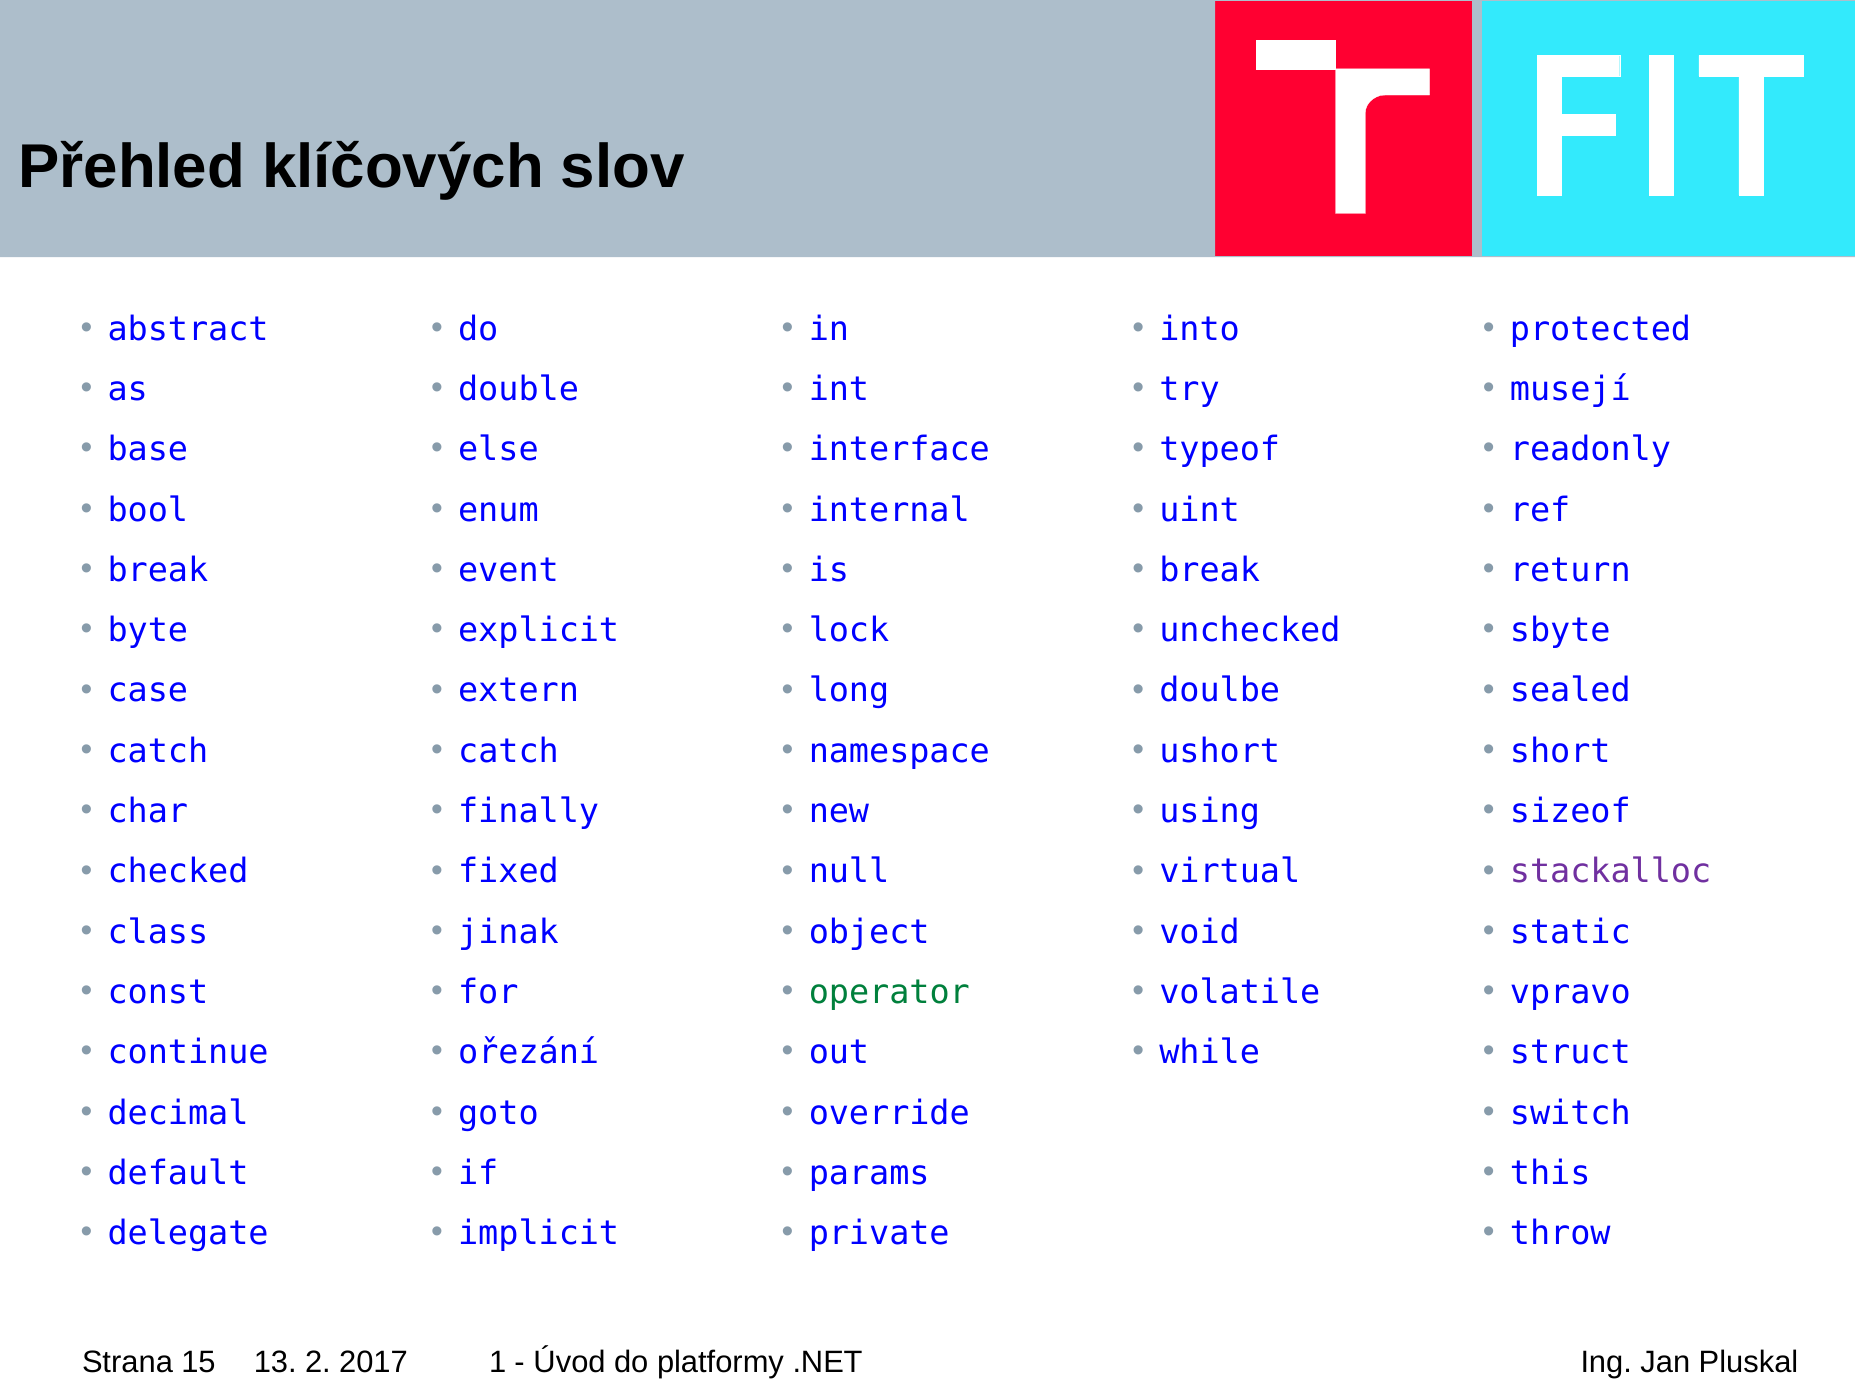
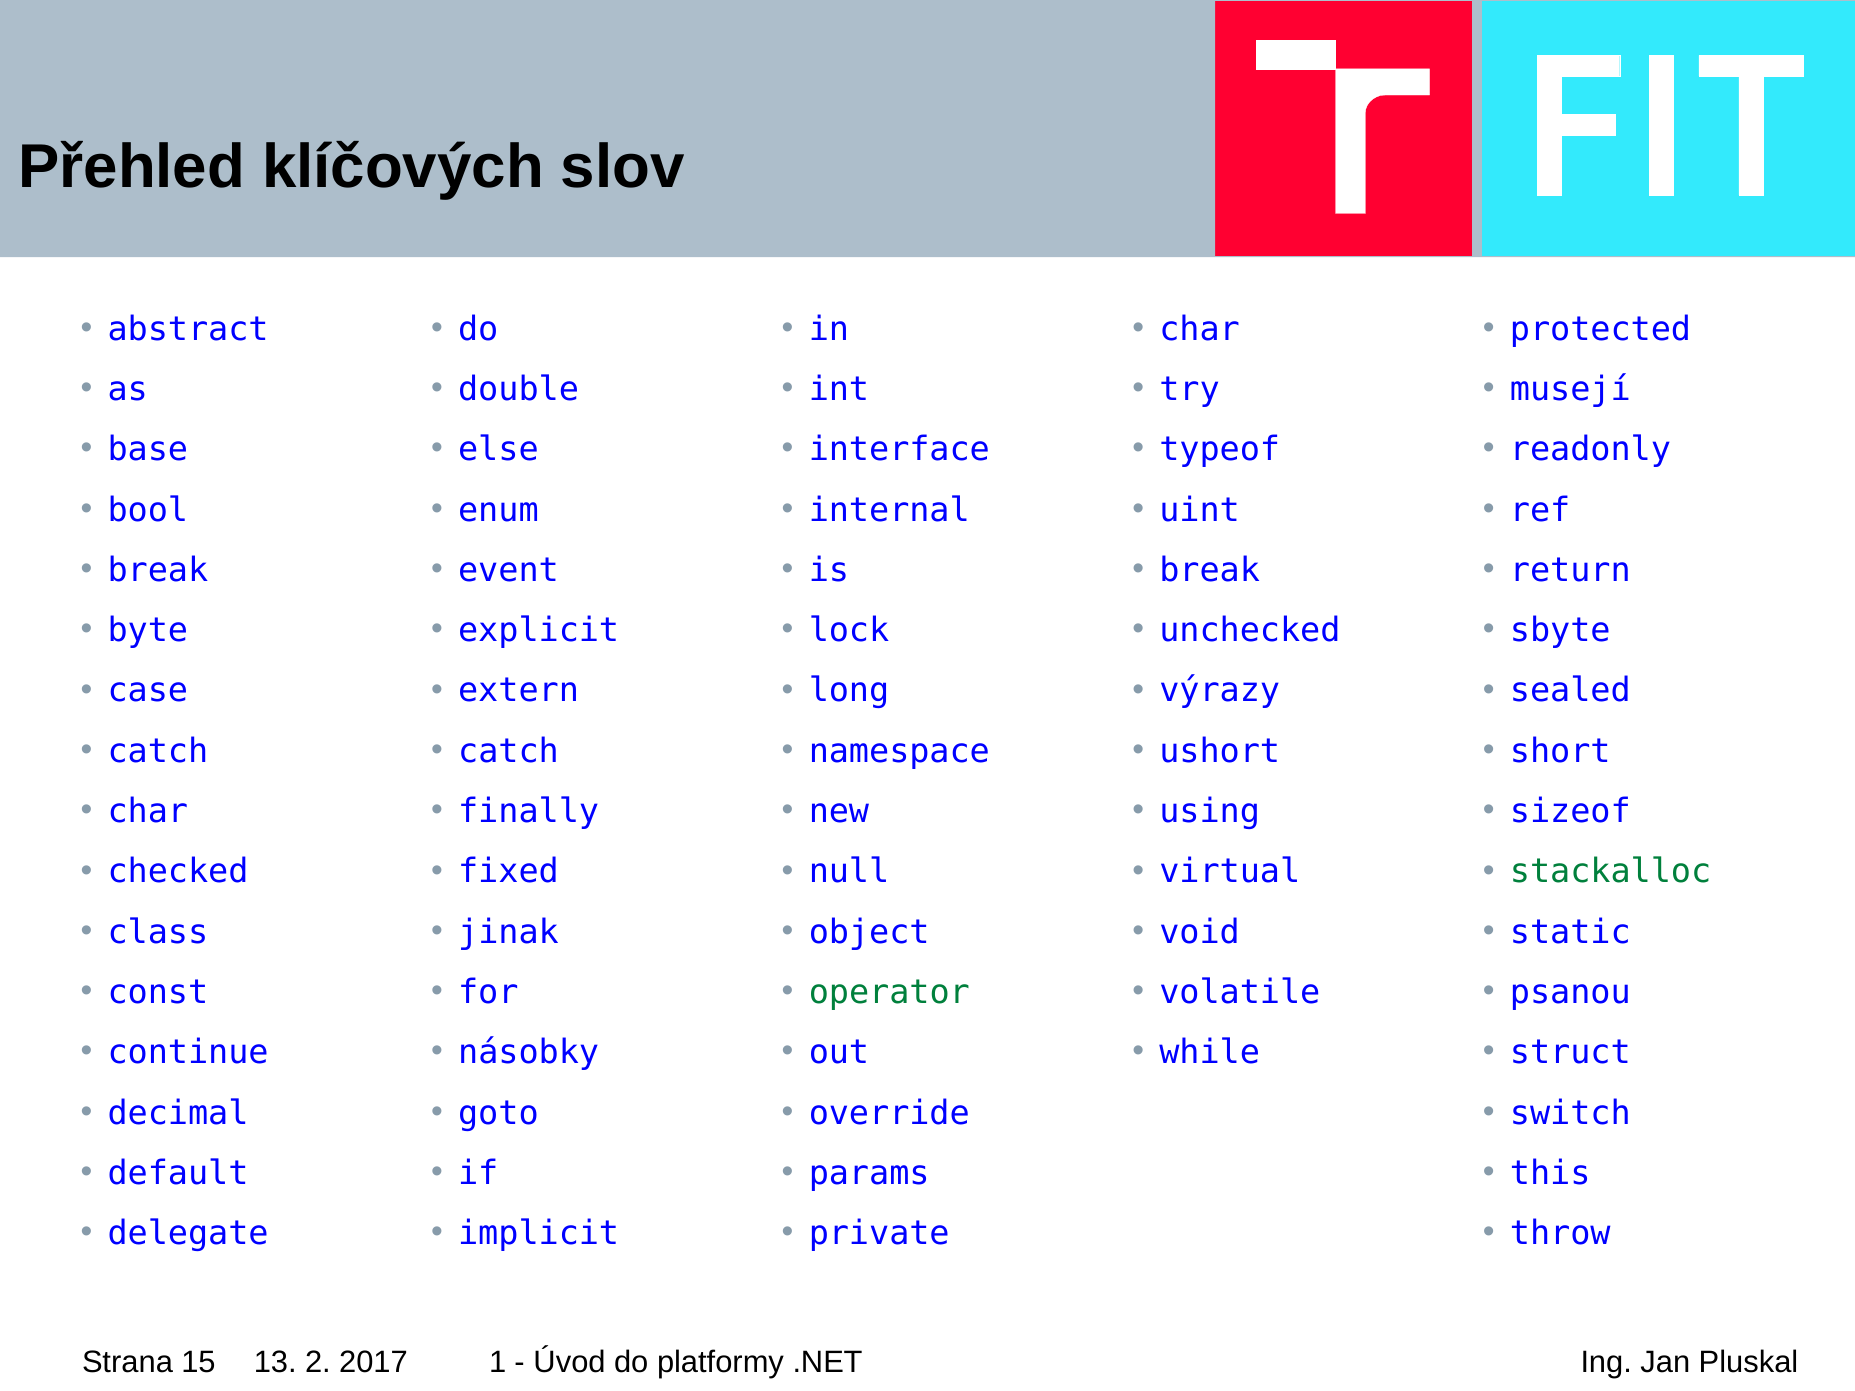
into: into -> char (1200, 329)
doulbe: doulbe -> výrazy (1220, 691)
stackalloc colour: purple -> green (1611, 872)
vpravo: vpravo -> psanou (1570, 993)
ořezání: ořezání -> násobky (529, 1053)
